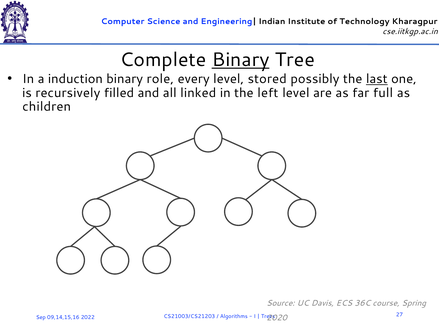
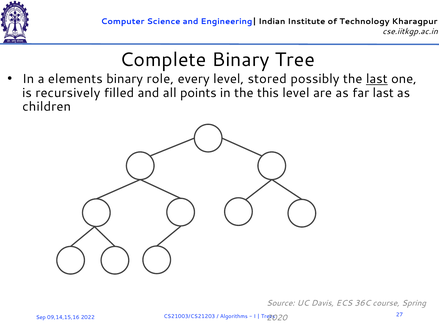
Binary underline: present -> none (241, 60)
induction: induction -> elements (75, 79)
linked: linked -> points (198, 93)
left: left -> this (268, 93)
far full: full -> last (383, 93)
